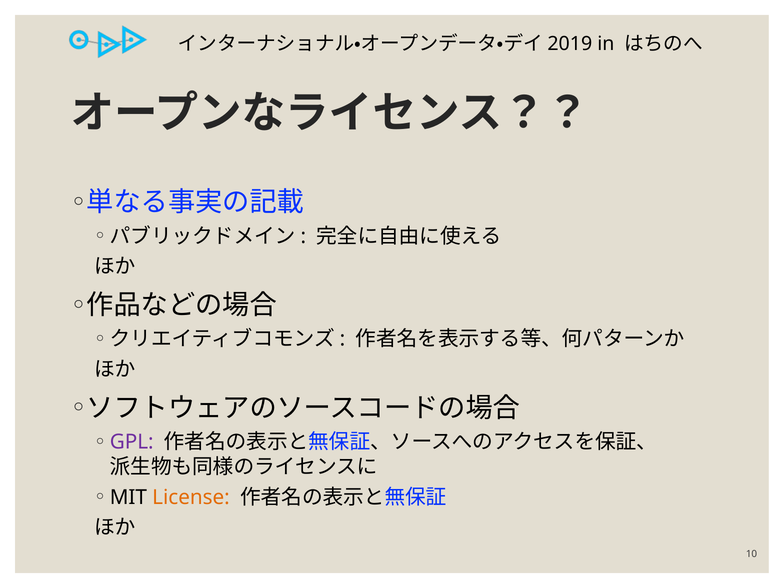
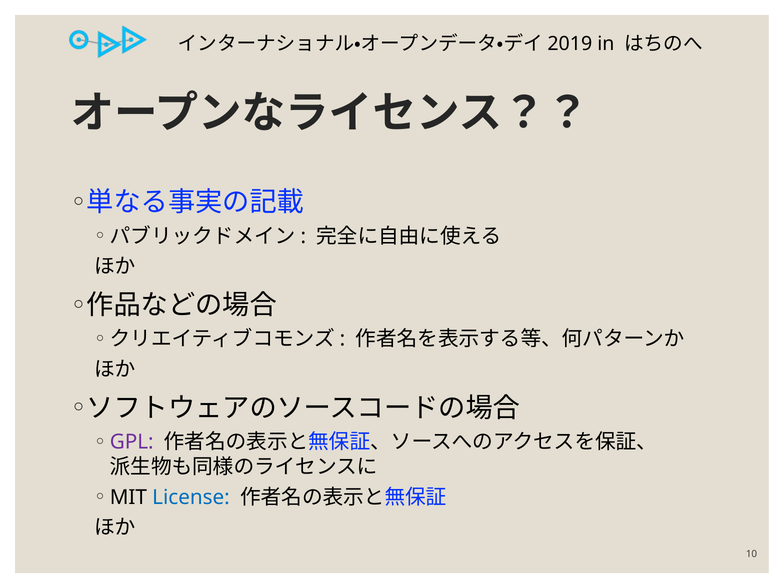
License colour: orange -> blue (191, 497)
